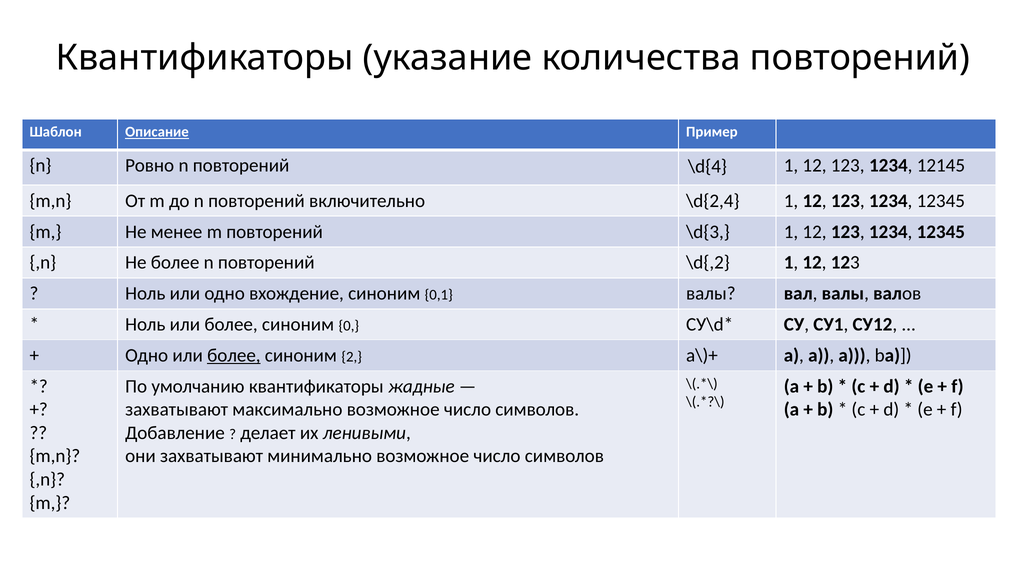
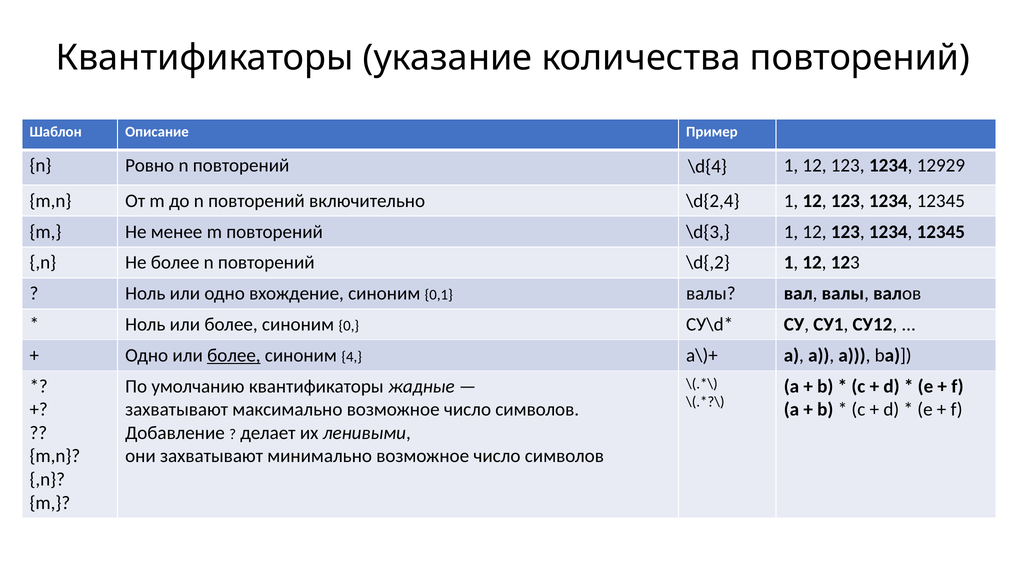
Описание underline: present -> none (157, 132)
12145: 12145 -> 12929 (941, 166)
2: 2 -> 4 (352, 357)
